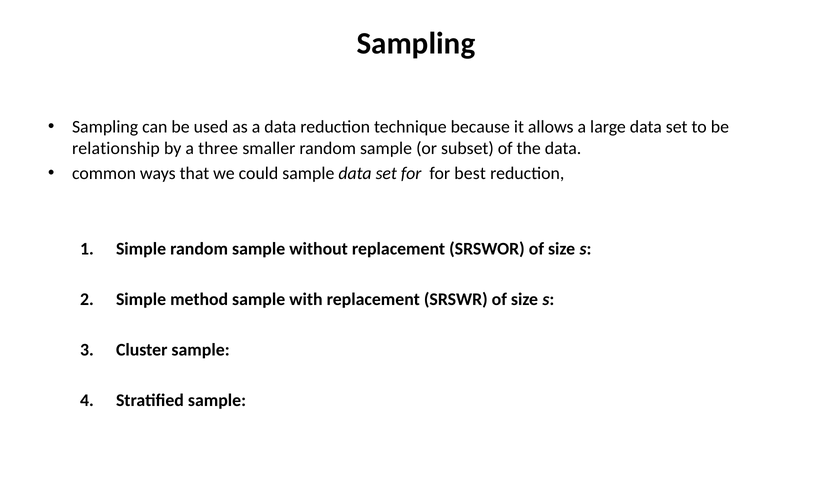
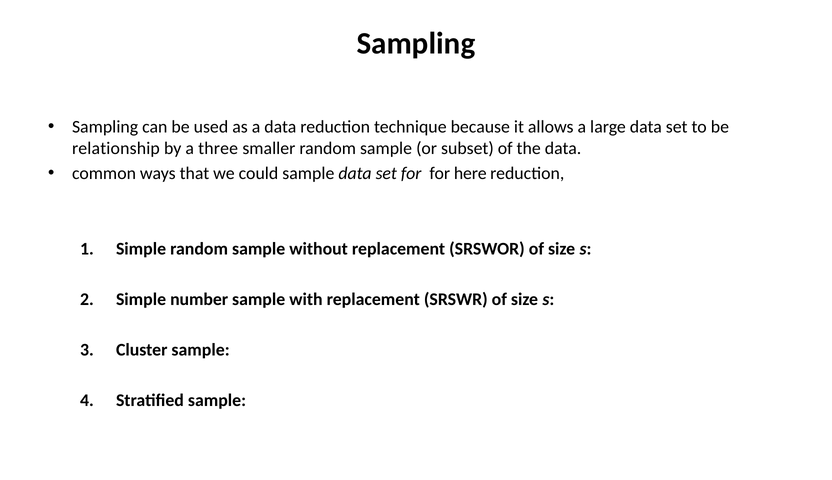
best: best -> here (470, 173)
method: method -> number (199, 299)
